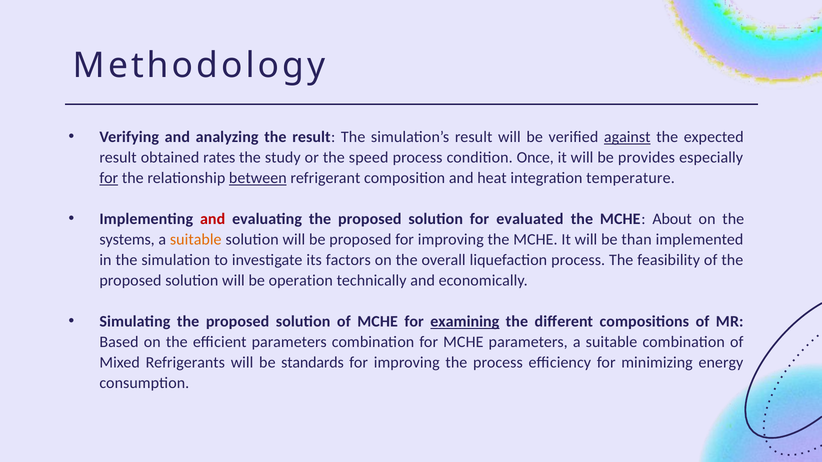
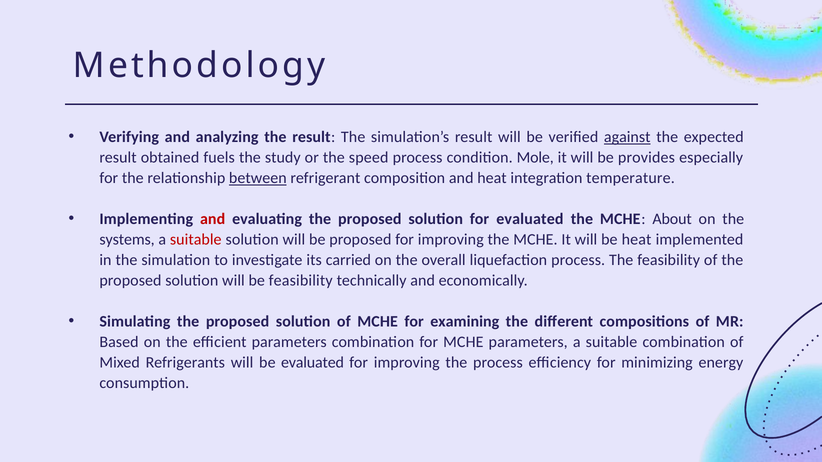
rates: rates -> fuels (219, 158)
Once: Once -> Mole (535, 158)
for underline: present -> none (109, 178)
suitable colour: orange -> red (196, 240)
be than: than -> heat (637, 240)
factors: factors -> carried (348, 260)
be operation: operation -> feasibility (301, 281)
examining underline: present -> none (465, 322)
be standards: standards -> evaluated (312, 363)
